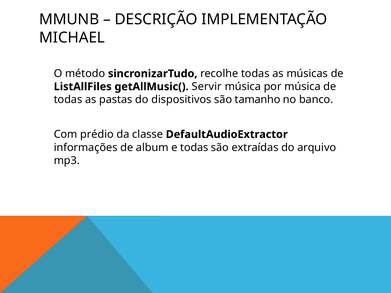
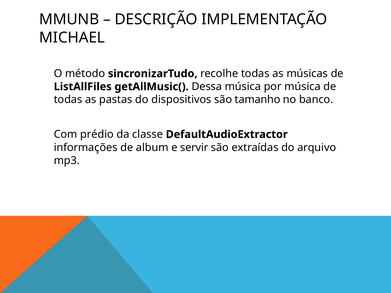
Servir: Servir -> Dessa (207, 87)
e todas: todas -> servir (194, 148)
